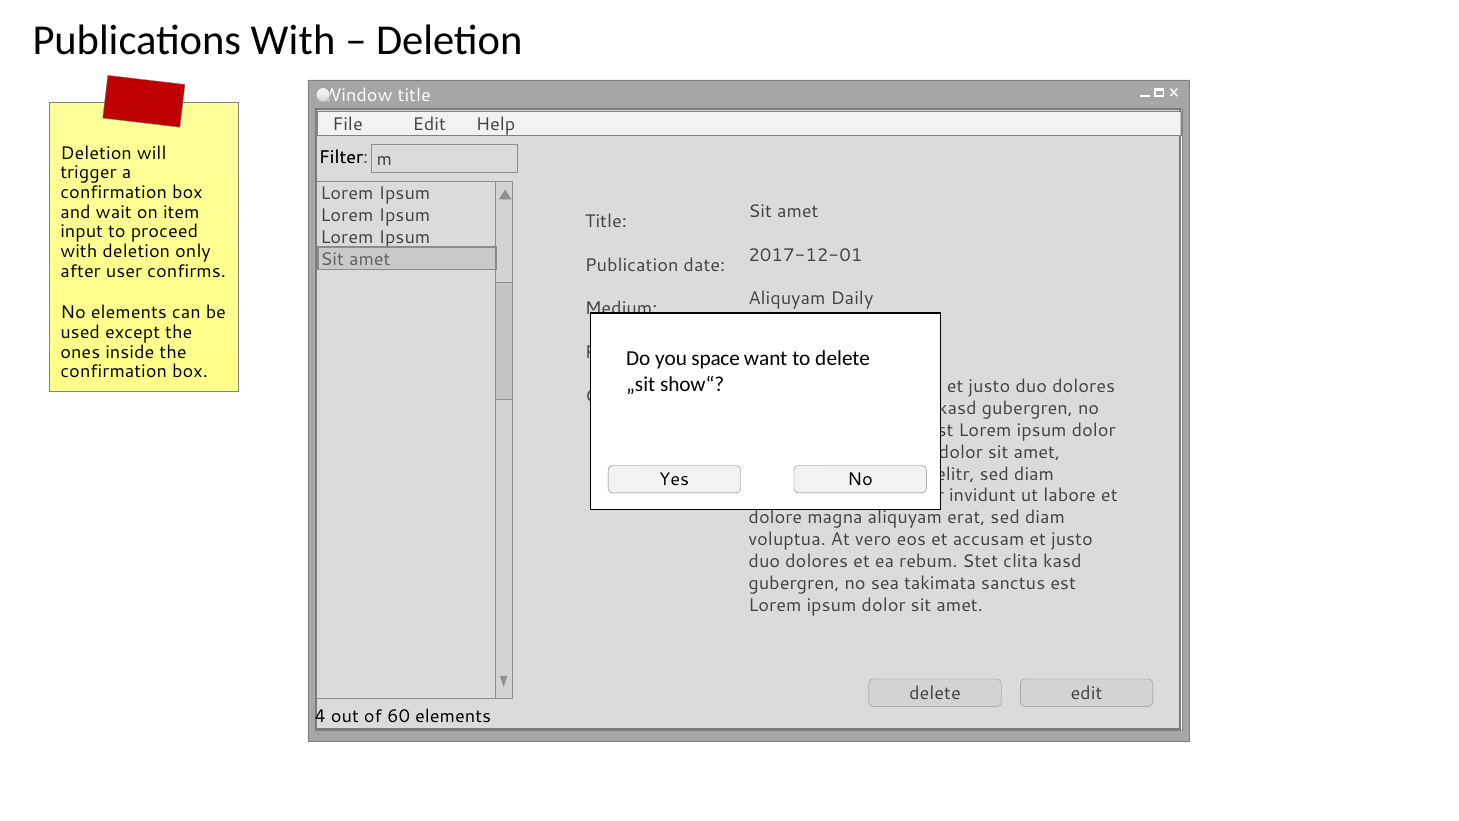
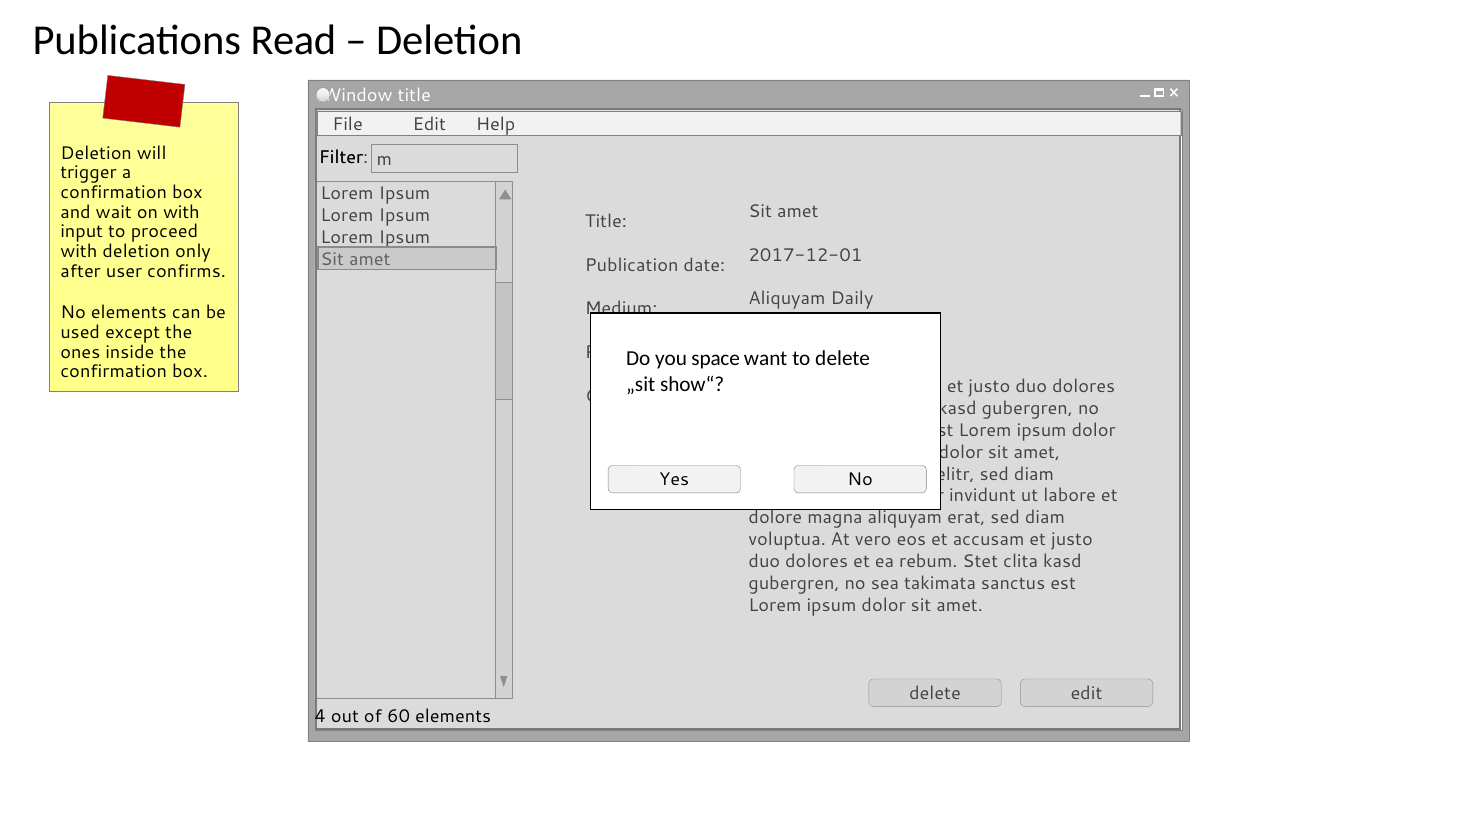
Publications With: With -> Read (293, 40)
on item: item -> with (181, 212)
